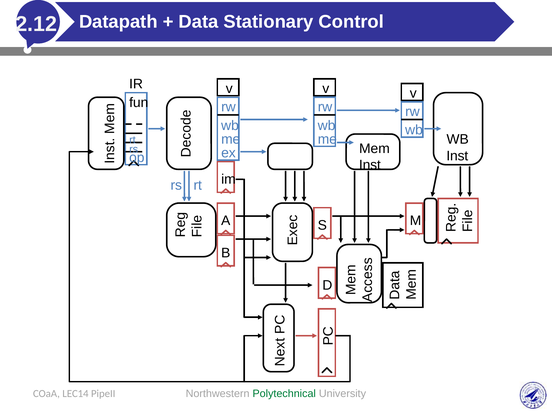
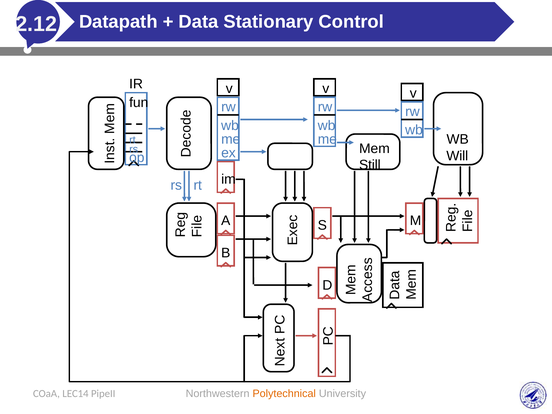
Inst: Inst -> Will (457, 156)
Inst: Inst -> Still (370, 165)
Polytechnical colour: green -> orange (284, 394)
